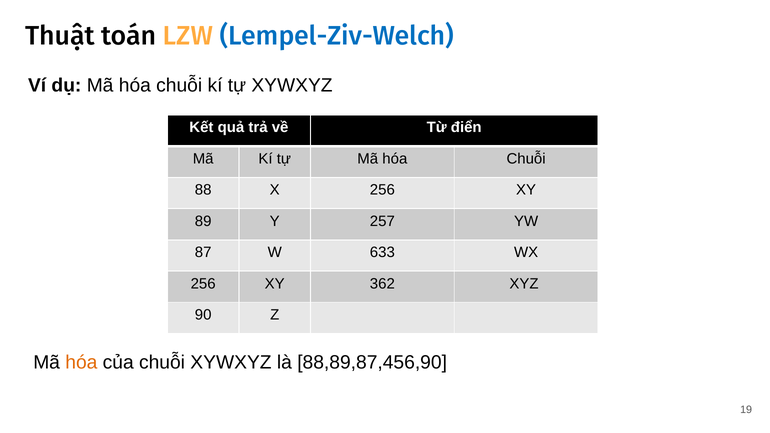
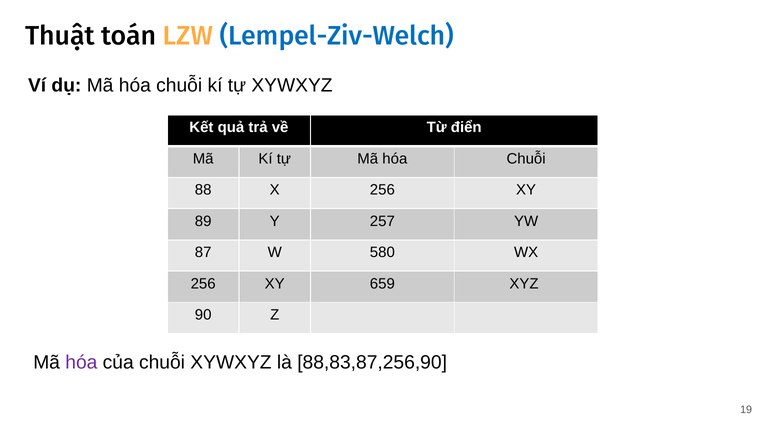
633: 633 -> 580 (382, 252)
362: 362 -> 659 (382, 284)
hóa colour: orange -> purple (81, 363)
88,89,87,456,90: 88,89,87,456,90 -> 88,83,87,256,90 (372, 363)
